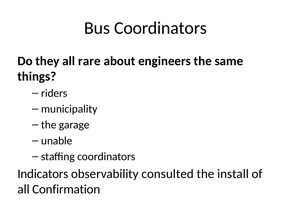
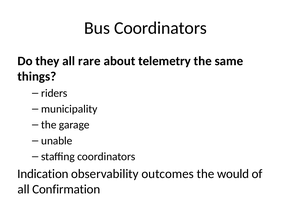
engineers: engineers -> telemetry (165, 61)
Indicators: Indicators -> Indication (43, 174)
consulted: consulted -> outcomes (168, 174)
install: install -> would (233, 174)
